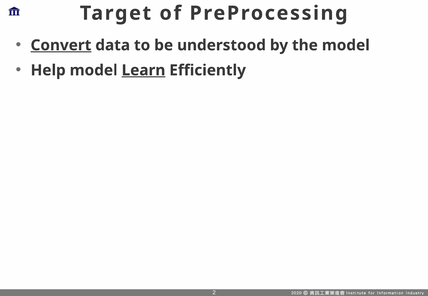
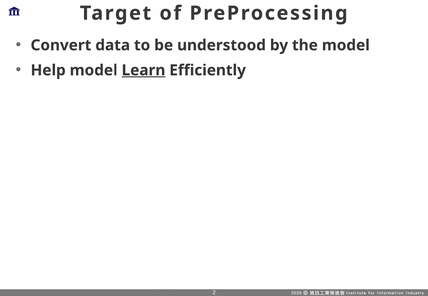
Convert underline: present -> none (61, 45)
